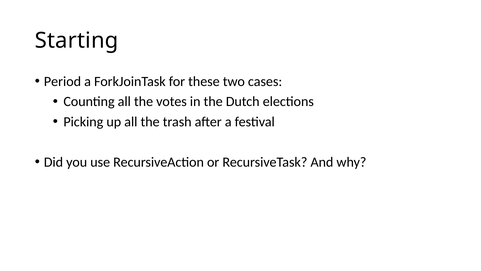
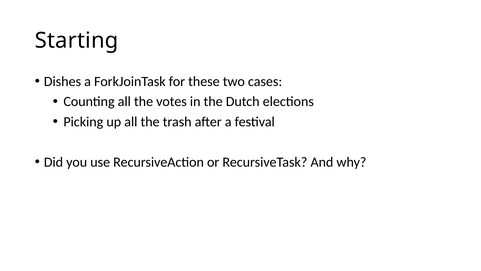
Period: Period -> Dishes (62, 81)
